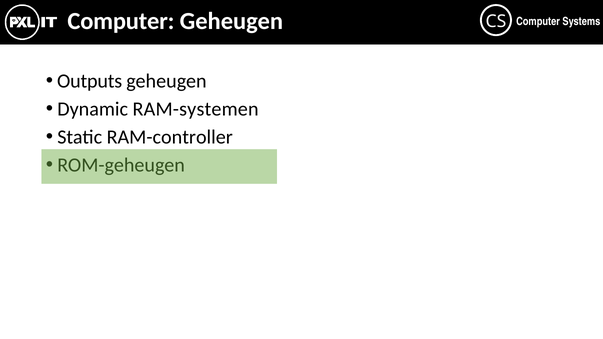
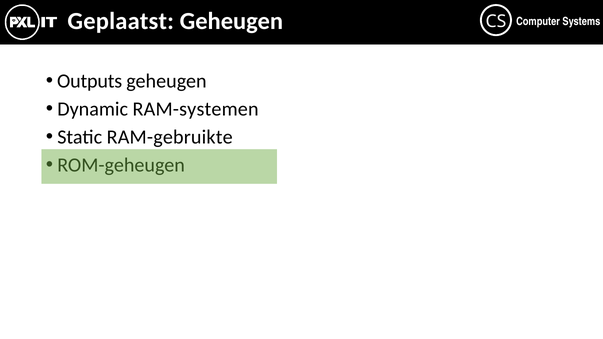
Computer: Computer -> Geplaatst (121, 21)
RAM-controller: RAM-controller -> RAM-gebruikte (170, 137)
